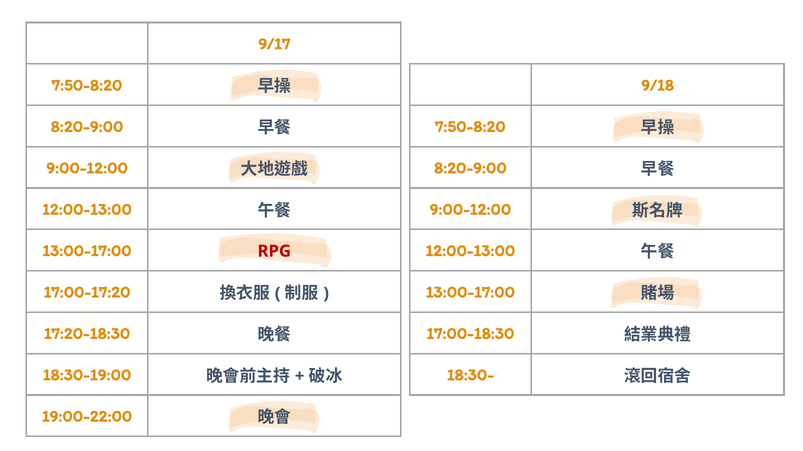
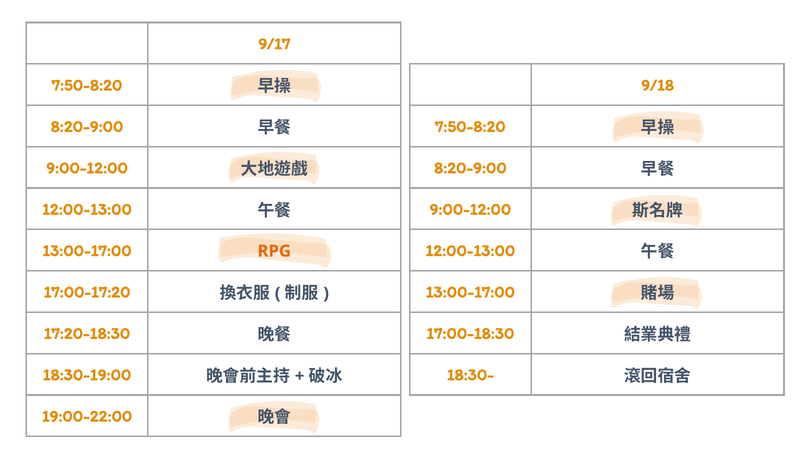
RPG colour: red -> orange (274, 251)
